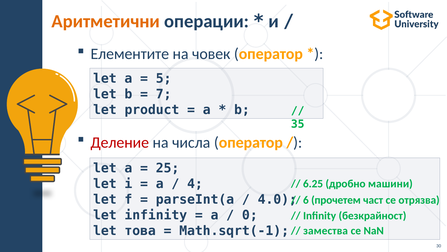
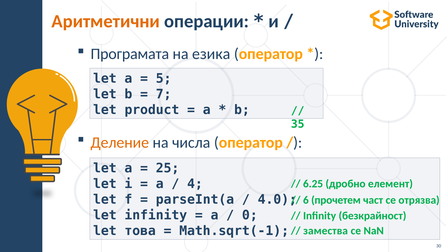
Елементите: Елементите -> Програмата (130, 54)
човек: човек -> езика (211, 54)
Деление colour: red -> orange (120, 142)
машини: машини -> елемент (390, 183)
